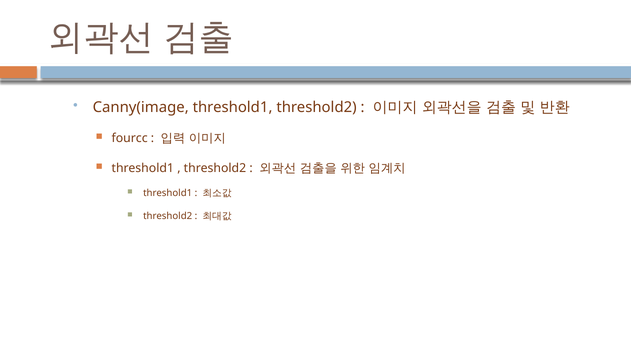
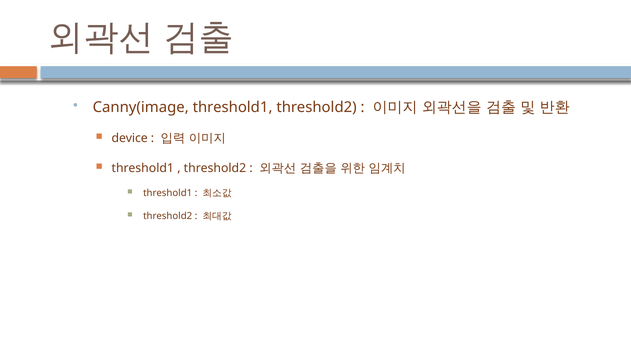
fourcc: fourcc -> device (130, 138)
